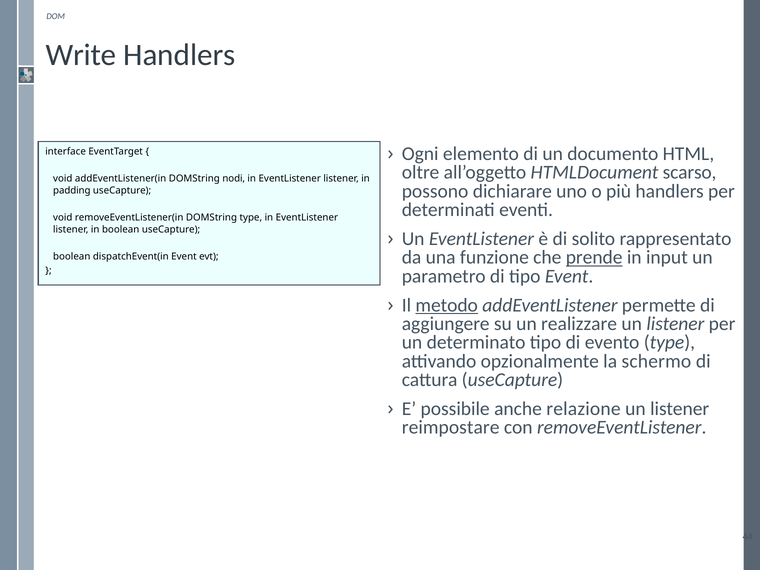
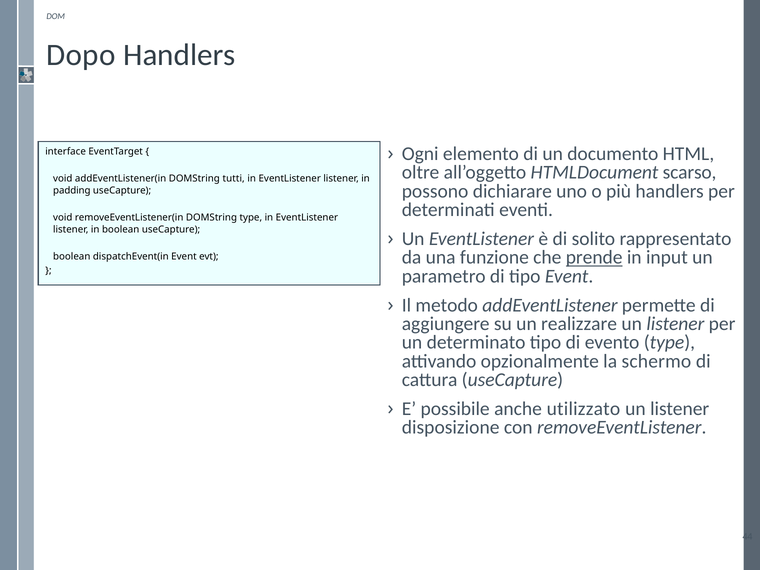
Write: Write -> Dopo (81, 55)
nodi: nodi -> tutti (234, 179)
metodo underline: present -> none (447, 305)
relazione: relazione -> utilizzato (583, 409)
reimpostare: reimpostare -> disposizione (451, 428)
